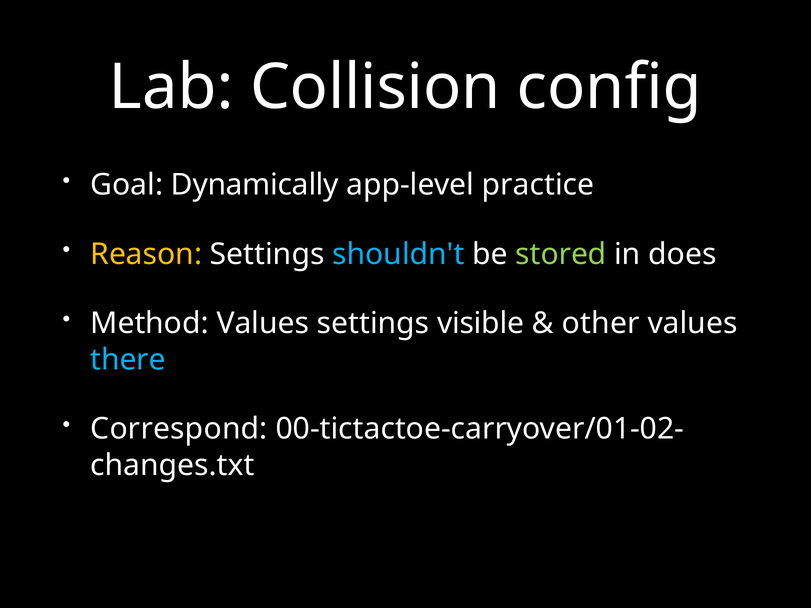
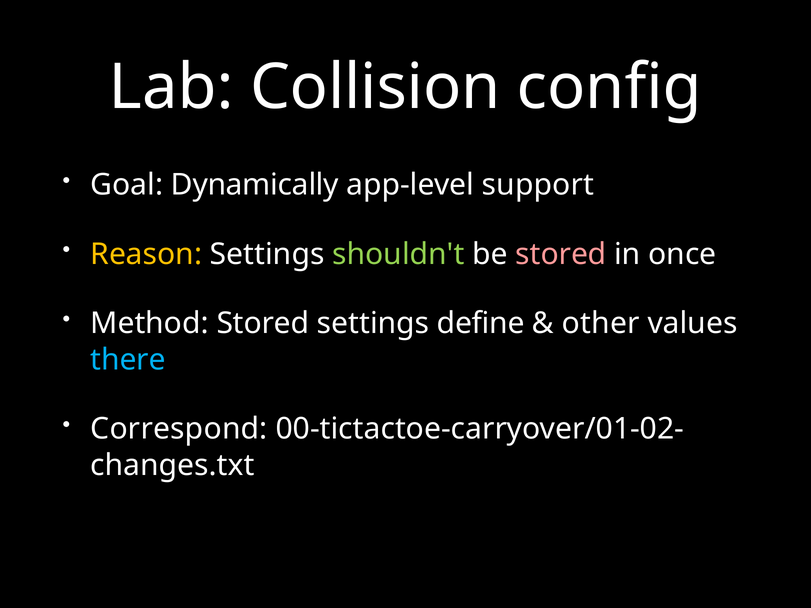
practice: practice -> support (538, 185)
shouldn't colour: light blue -> light green (398, 254)
stored colour: light green -> pink (561, 254)
does: does -> once (682, 254)
Method Values: Values -> Stored (263, 324)
visible: visible -> define (481, 324)
